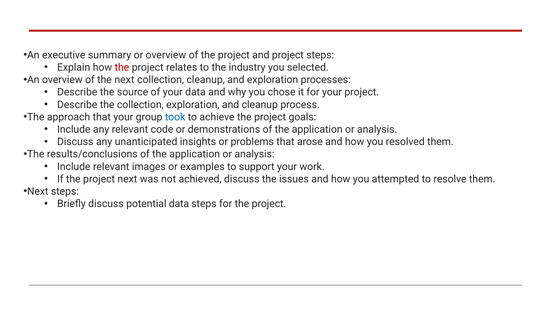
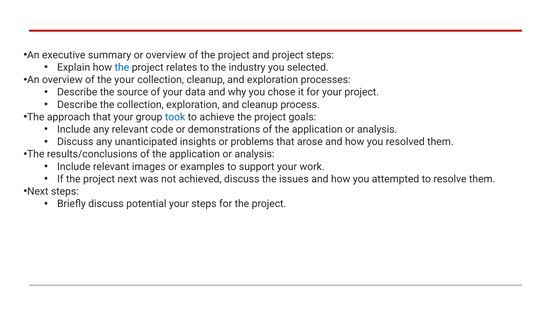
the colour: red -> blue (122, 67)
the next: next -> your (124, 80)
potential data: data -> your (179, 204)
